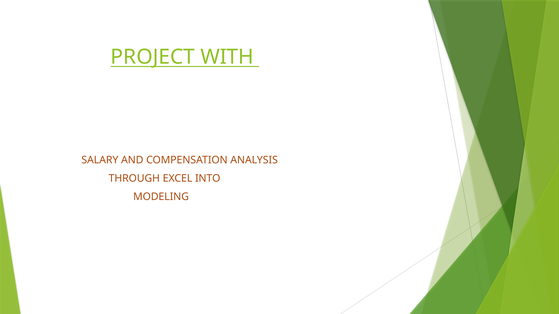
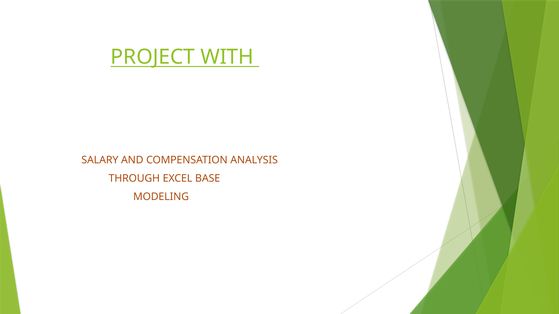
INTO: INTO -> BASE (208, 179)
